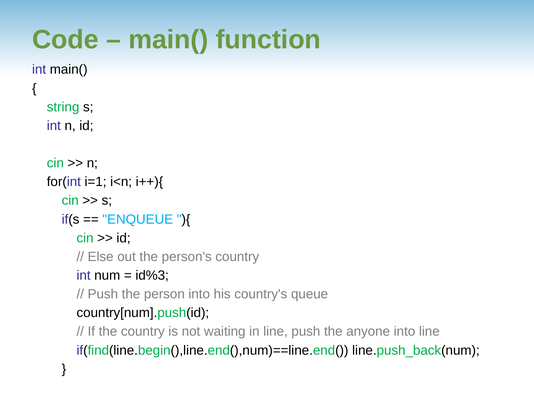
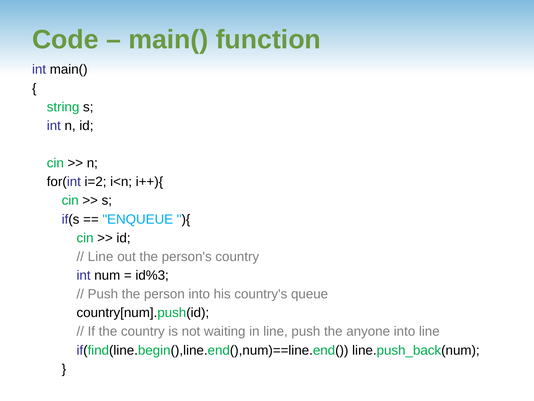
i=1: i=1 -> i=2 (96, 182)
Else: Else -> Line (101, 256)
